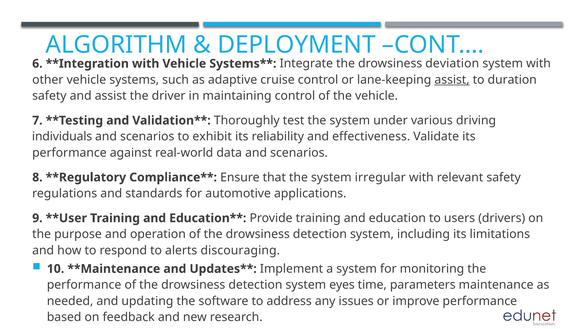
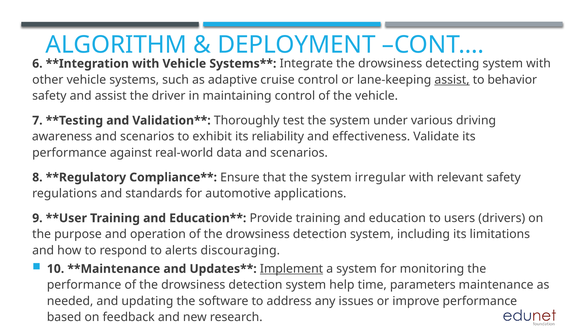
deviation: deviation -> detecting (452, 64)
duration: duration -> behavior (512, 80)
individuals: individuals -> awareness (62, 136)
Implement underline: none -> present (291, 268)
eyes: eyes -> help (342, 284)
